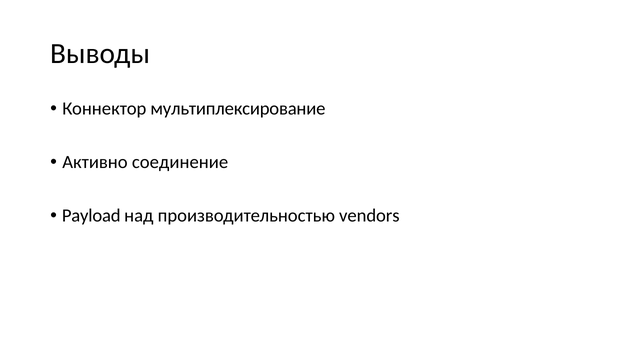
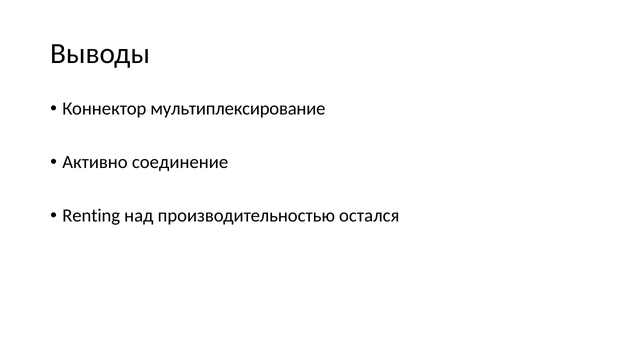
Payload: Payload -> Renting (91, 216)
vendors: vendors -> остался (369, 216)
